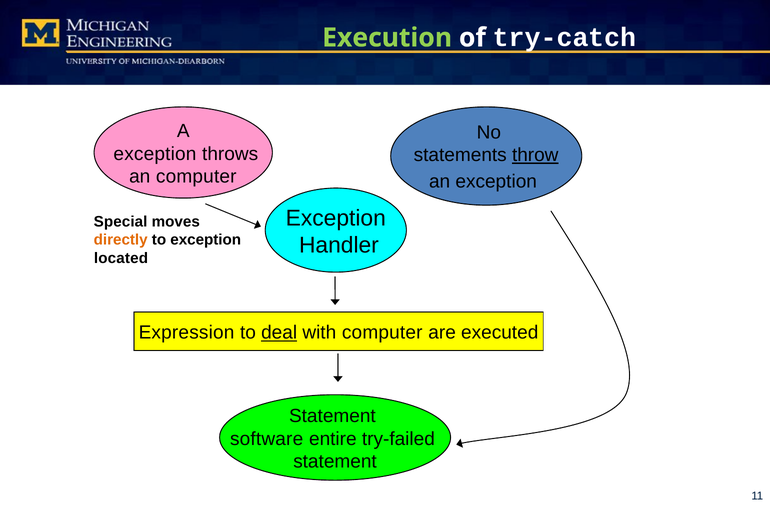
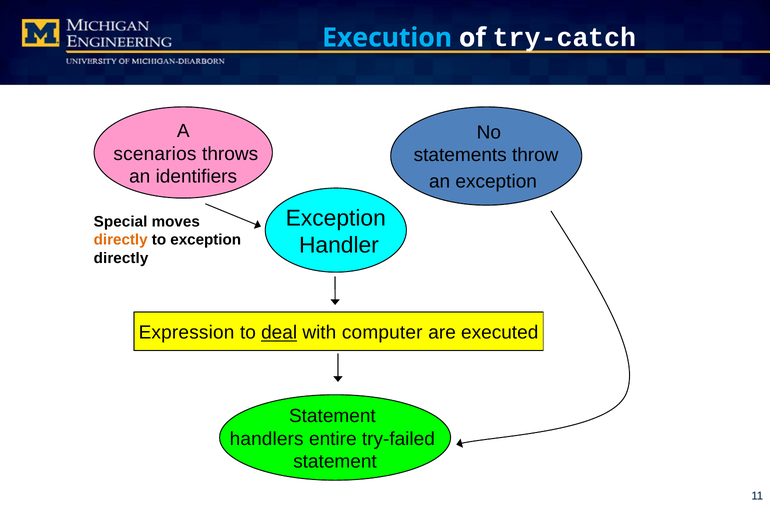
Execution colour: light green -> light blue (387, 38)
exception: exception -> scenarios (155, 154)
throw underline: present -> none (535, 155)
an computer: computer -> identifiers (196, 177)
located: located -> directly (121, 258)
software: software -> handlers (267, 439)
